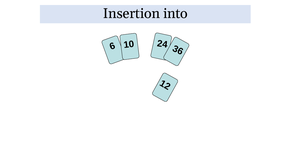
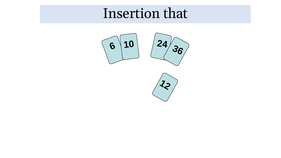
into: into -> that (176, 14)
